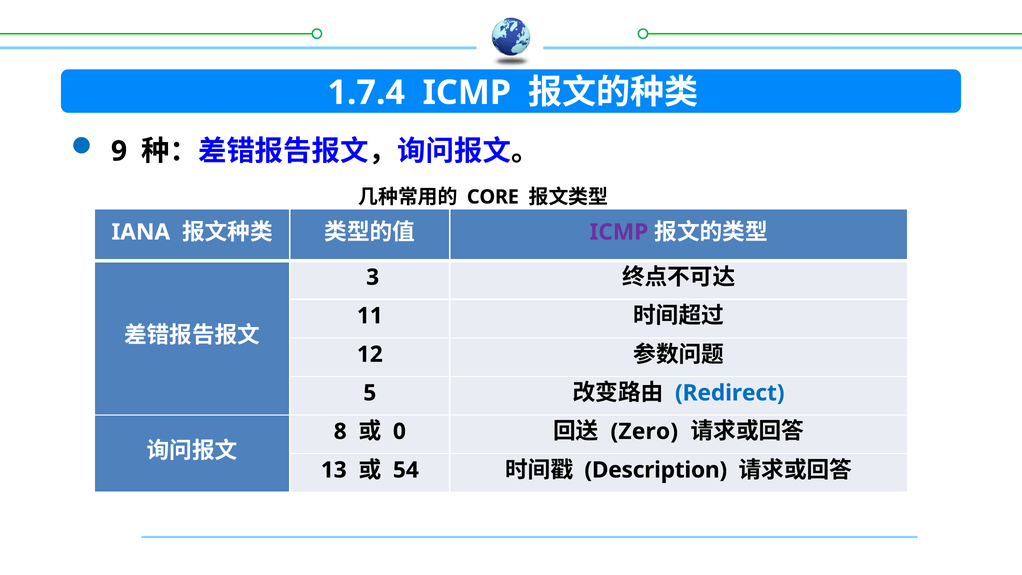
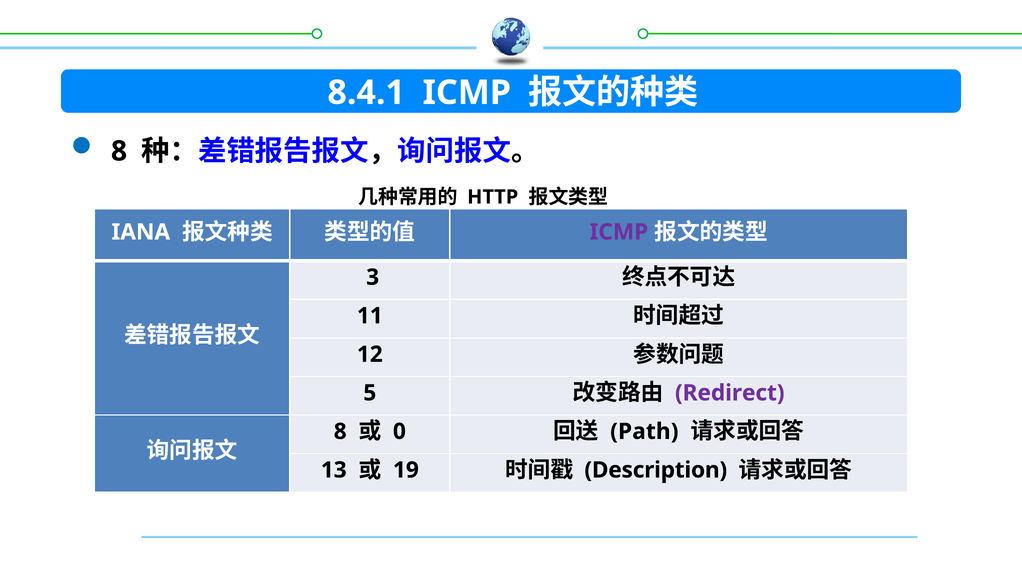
1.7.4: 1.7.4 -> 8.4.1 (366, 93)
9: 9 -> 8 (119, 151)
CORE: CORE -> HTTP (493, 197)
Redirect colour: blue -> purple (730, 393)
Zero: Zero -> Path (644, 431)
54: 54 -> 19 (406, 470)
